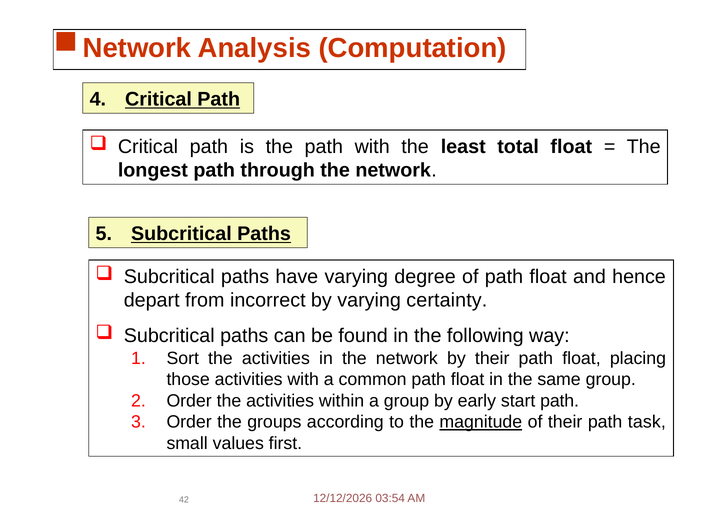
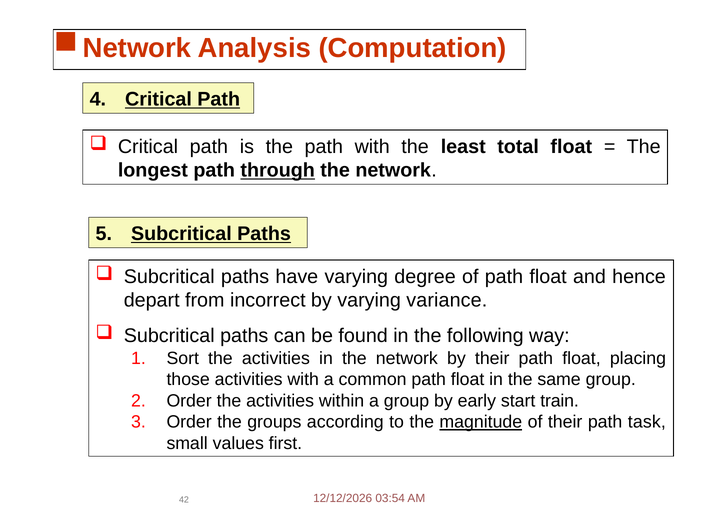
through underline: none -> present (278, 170)
certainty: certainty -> variance (447, 300)
start path: path -> train (560, 401)
